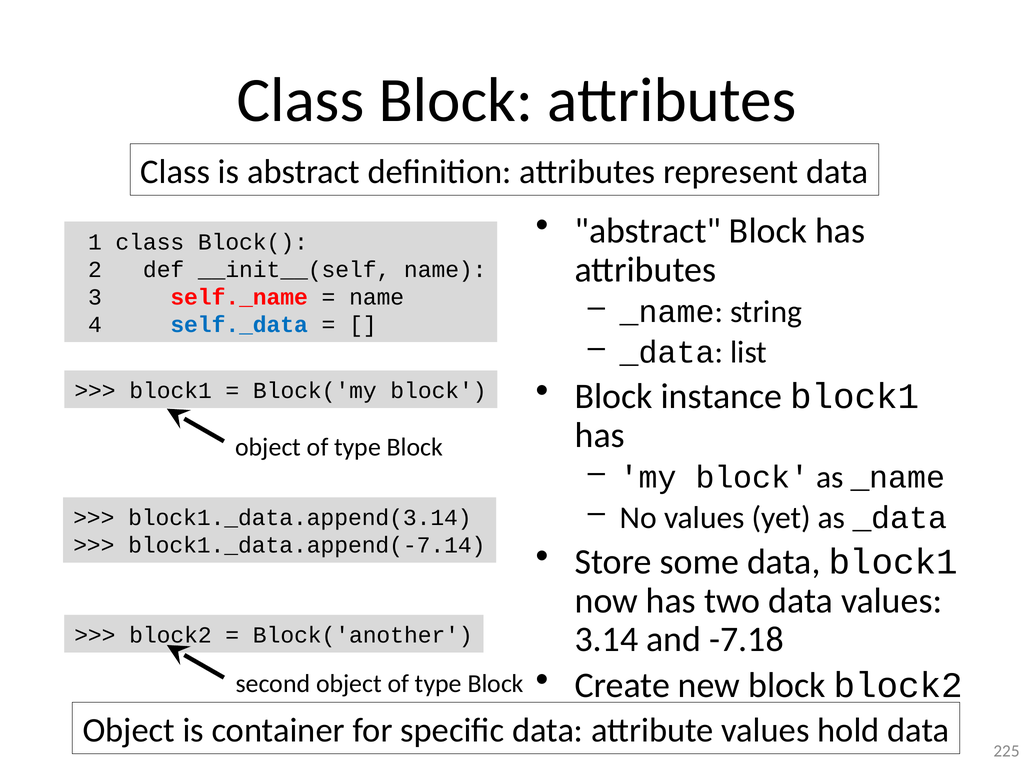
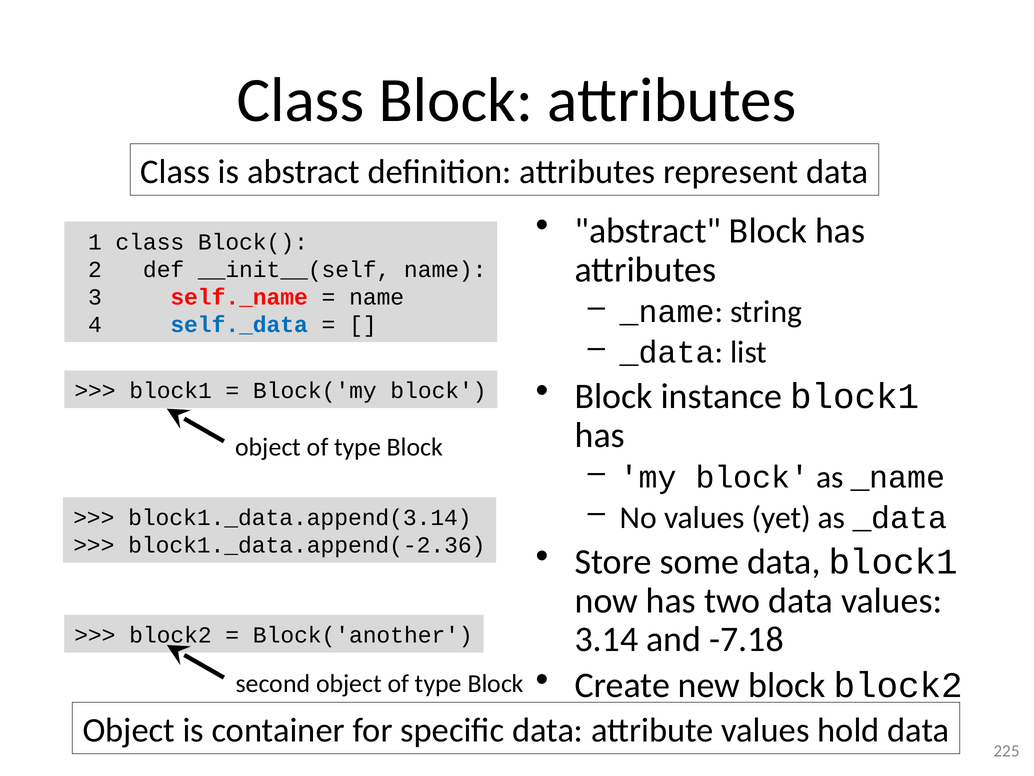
block1._data.append(-7.14: block1._data.append(-7.14 -> block1._data.append(-2.36 (307, 545)
